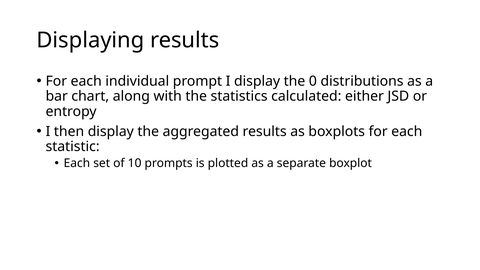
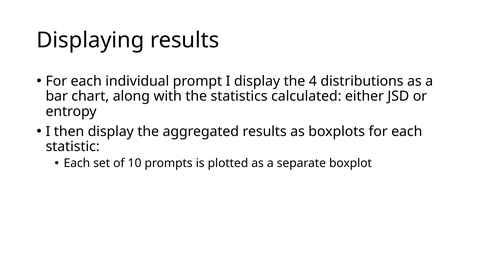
0: 0 -> 4 (313, 81)
